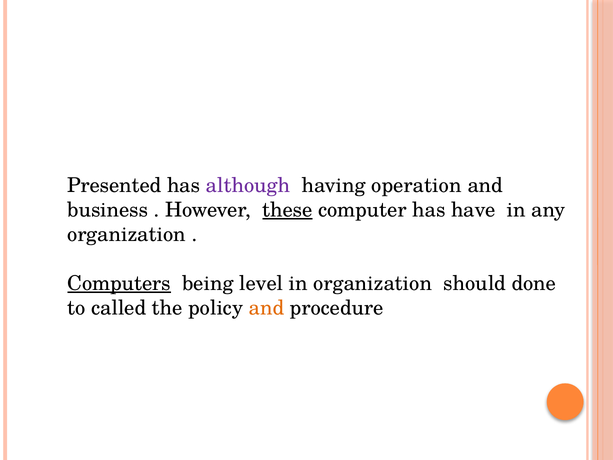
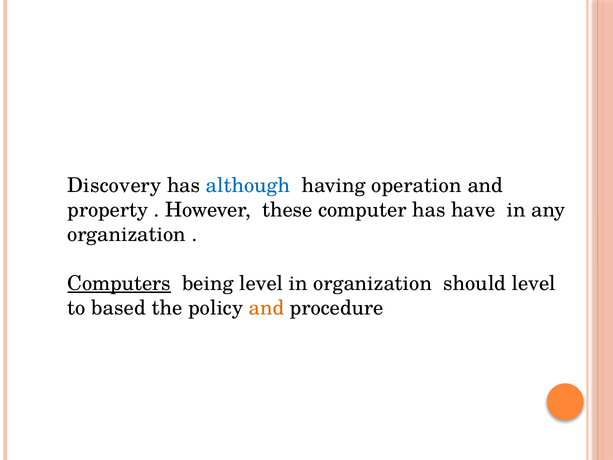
Presented: Presented -> Discovery (114, 185)
although colour: purple -> blue (248, 185)
business: business -> property (108, 210)
these underline: present -> none (287, 210)
should done: done -> level (534, 283)
called: called -> based (119, 308)
